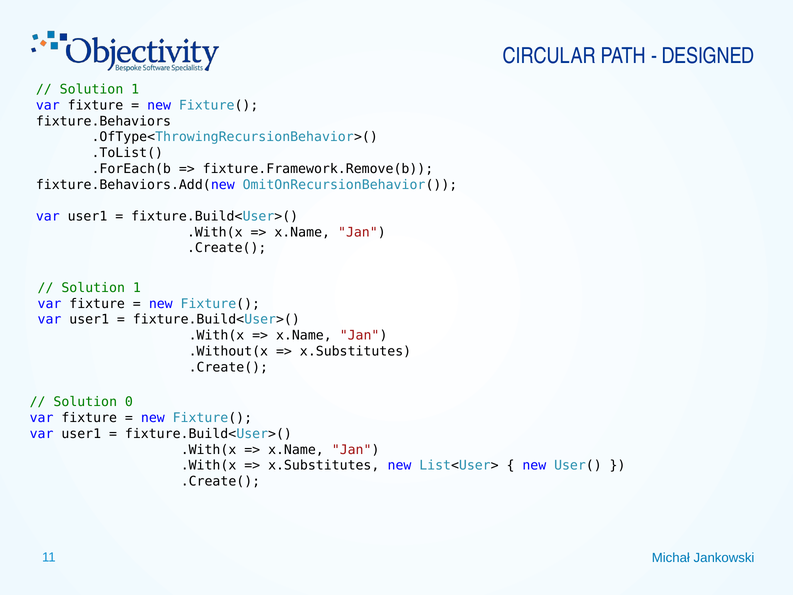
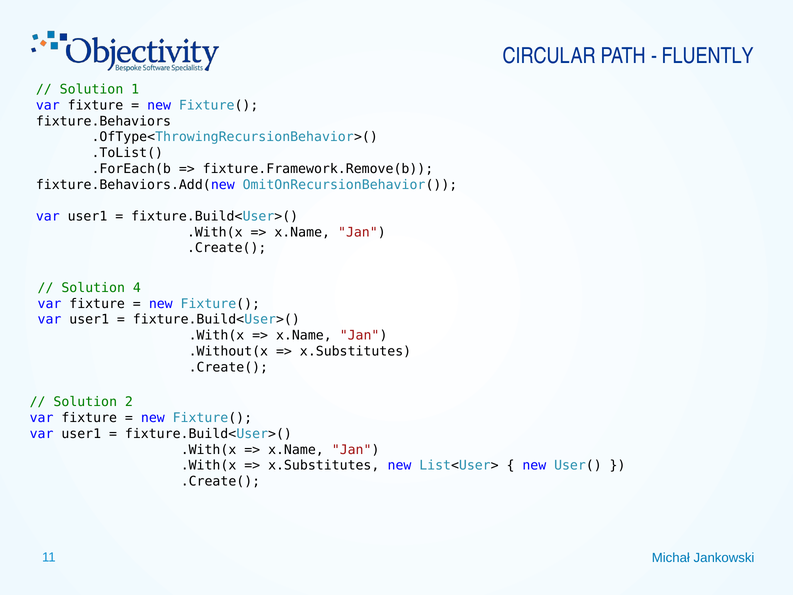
DESIGNED: DESIGNED -> FLUENTLY (708, 56)
1: 1 -> 4 (137, 288)
0: 0 -> 2 (129, 402)
